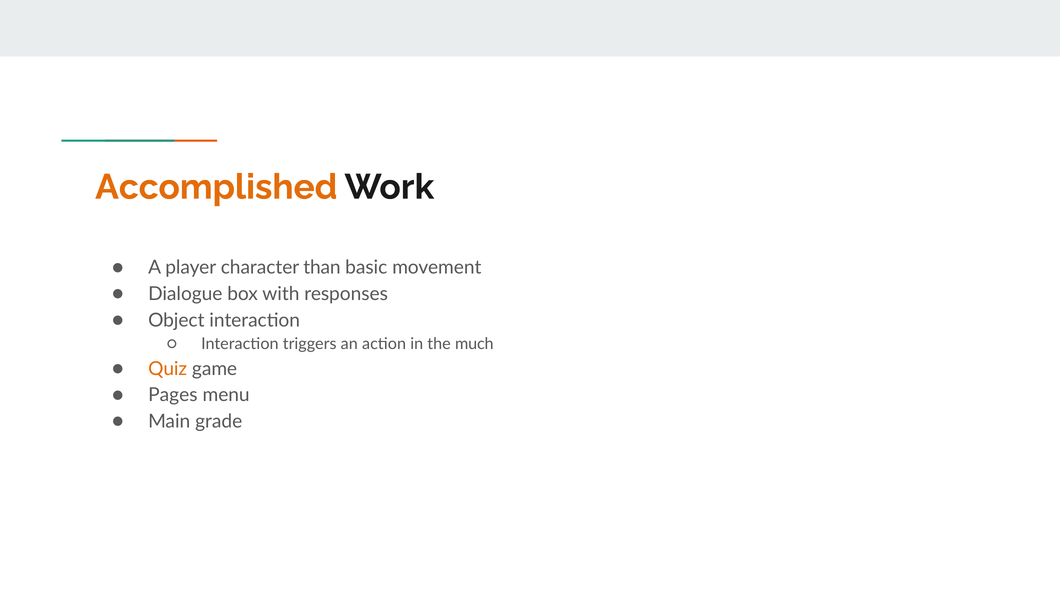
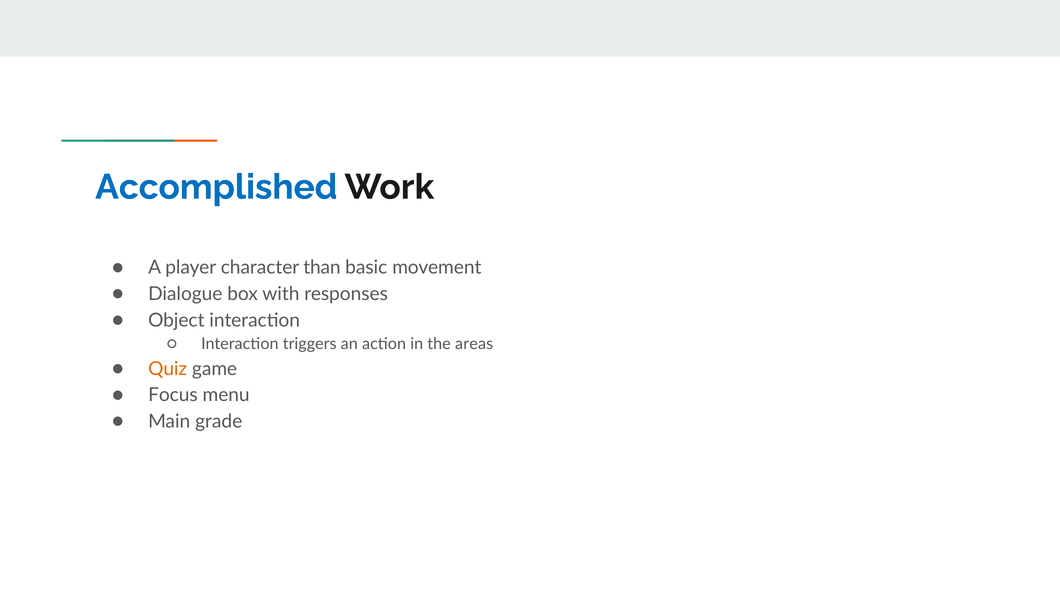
Accomplished colour: orange -> blue (216, 187)
much: much -> areas (474, 344)
Pages: Pages -> Focus (173, 395)
